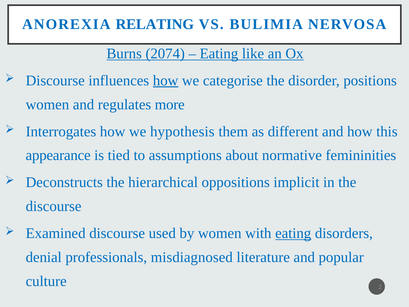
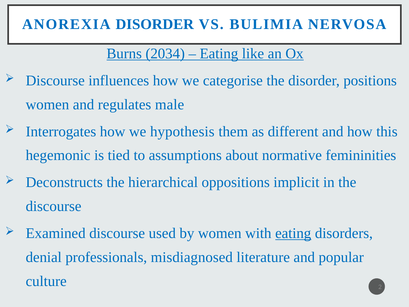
ANOREXIA RELATING: RELATING -> DISORDER (155, 24)
2074: 2074 -> 2034 (165, 53)
how underline: present -> none (166, 80)
more: more -> male (170, 104)
appearance: appearance -> hegemonic (58, 155)
